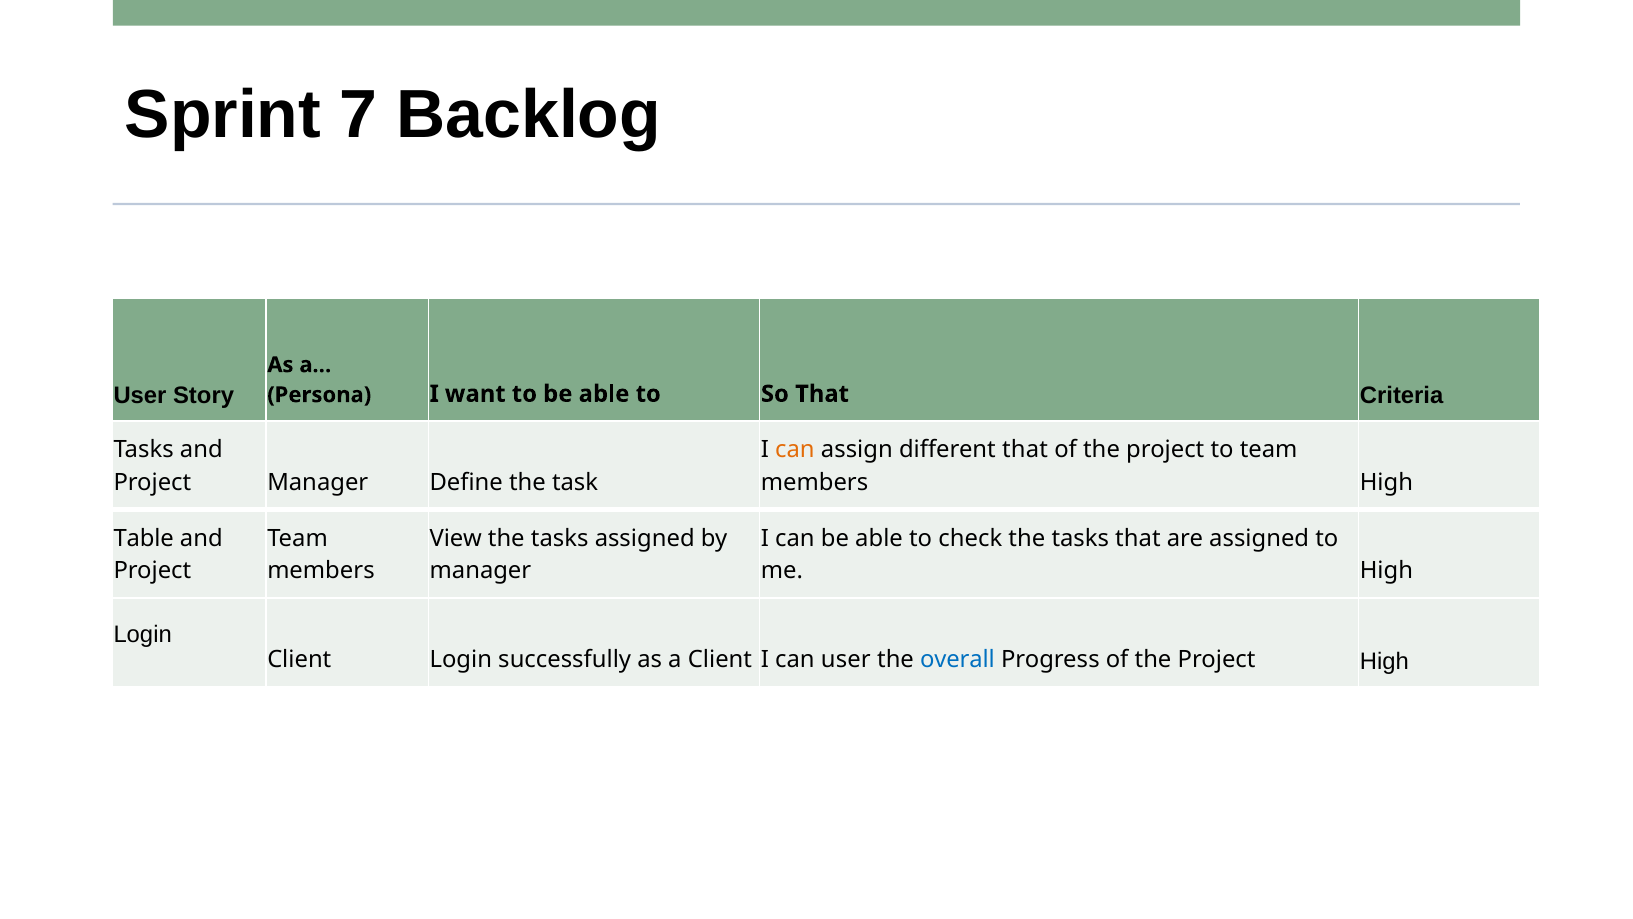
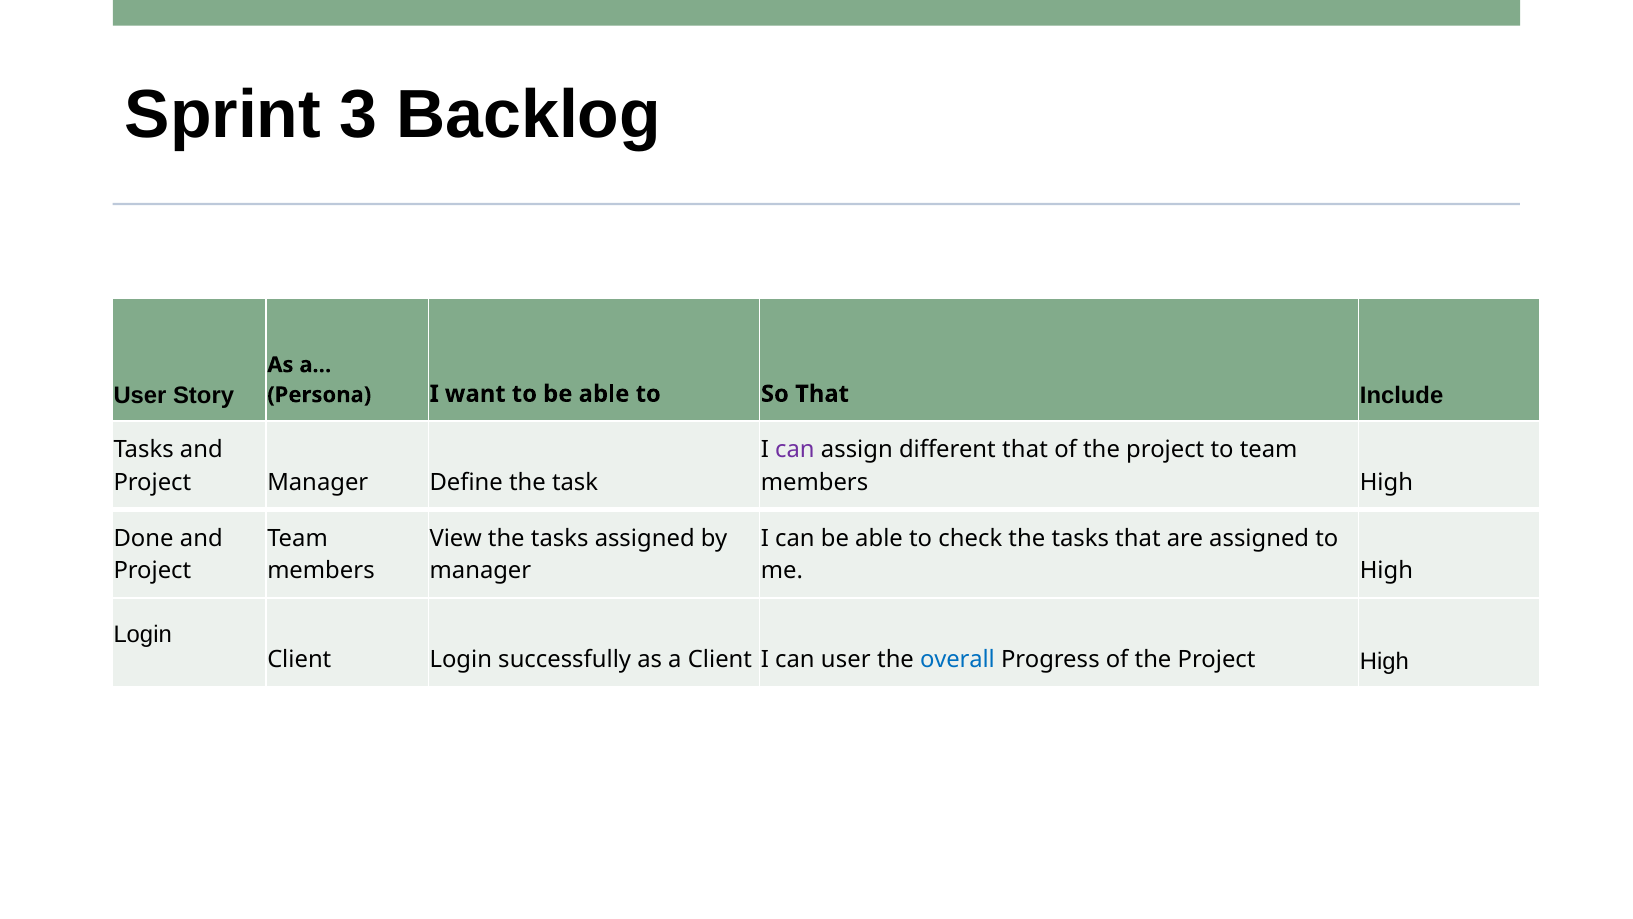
7: 7 -> 3 (359, 115)
Criteria: Criteria -> Include (1402, 396)
can colour: orange -> purple (795, 450)
Table: Table -> Done (144, 538)
